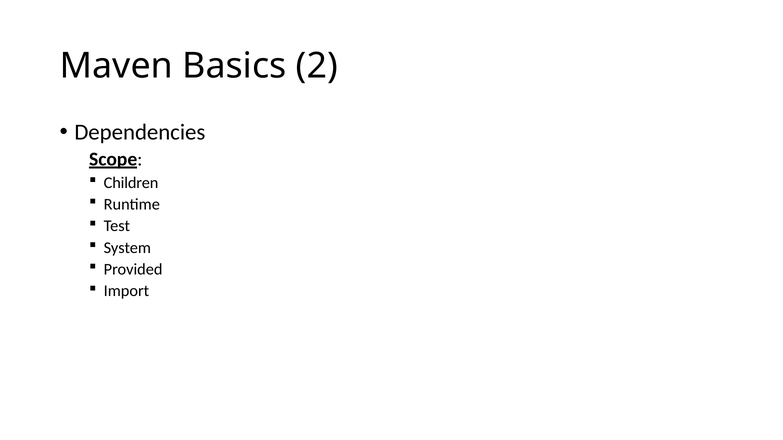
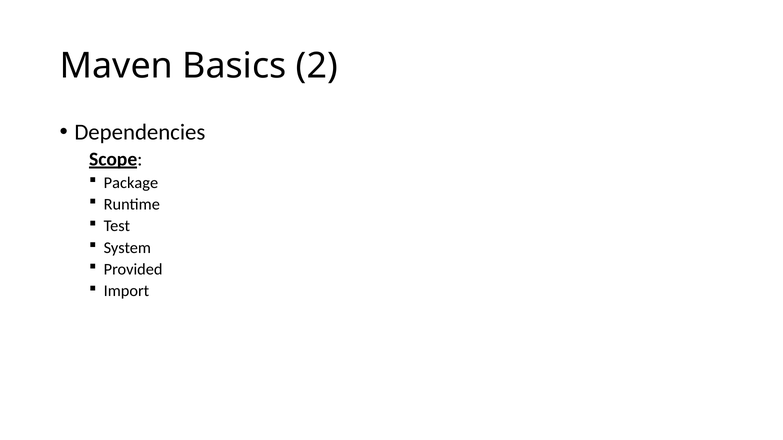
Children: Children -> Package (131, 183)
